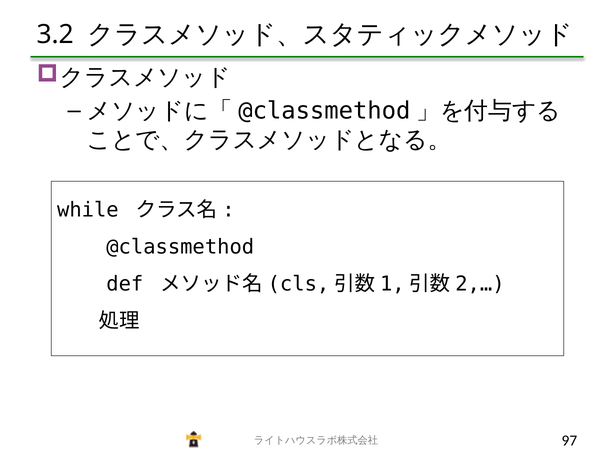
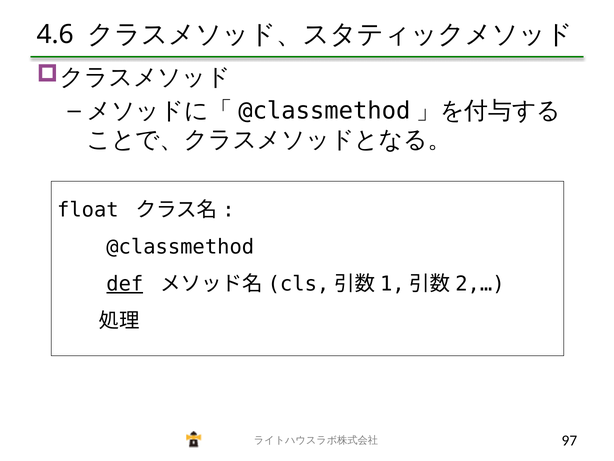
3.2: 3.2 -> 4.6 (55, 34)
while: while -> float (88, 210)
def underline: none -> present (125, 284)
